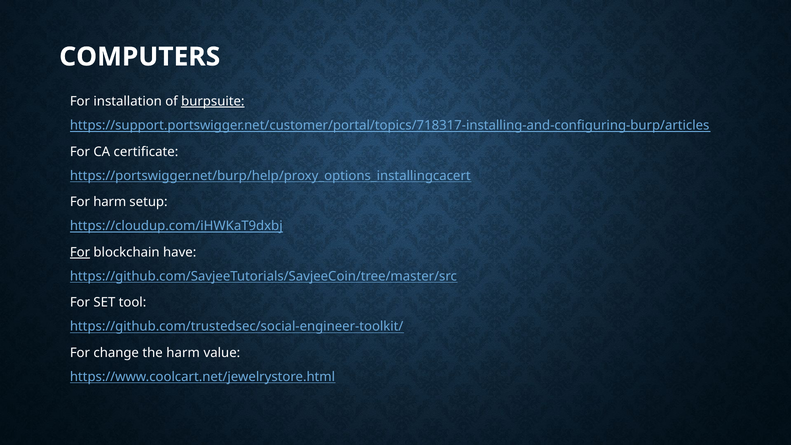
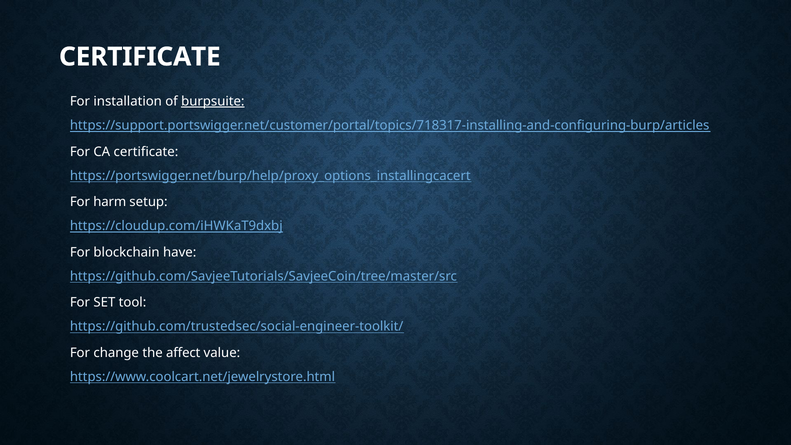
COMPUTERS: COMPUTERS -> CERTIFICATE (140, 57)
For underline: present -> none (80, 252)
the harm: harm -> affect (183, 353)
